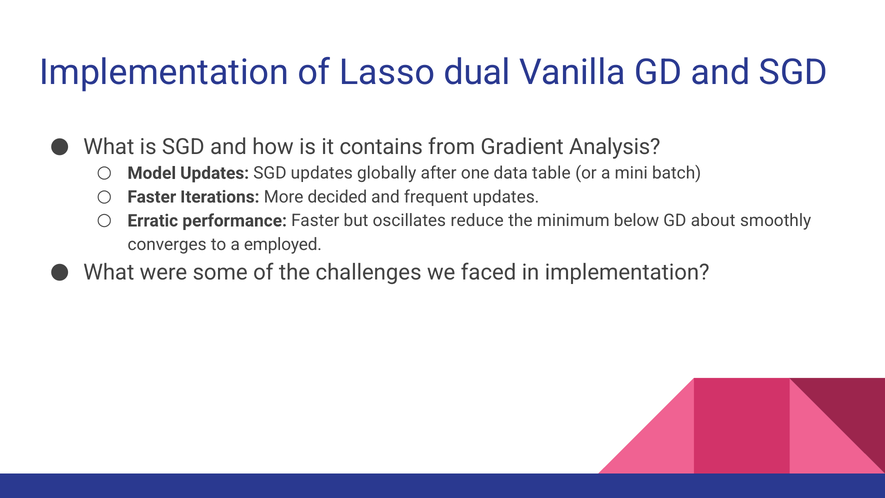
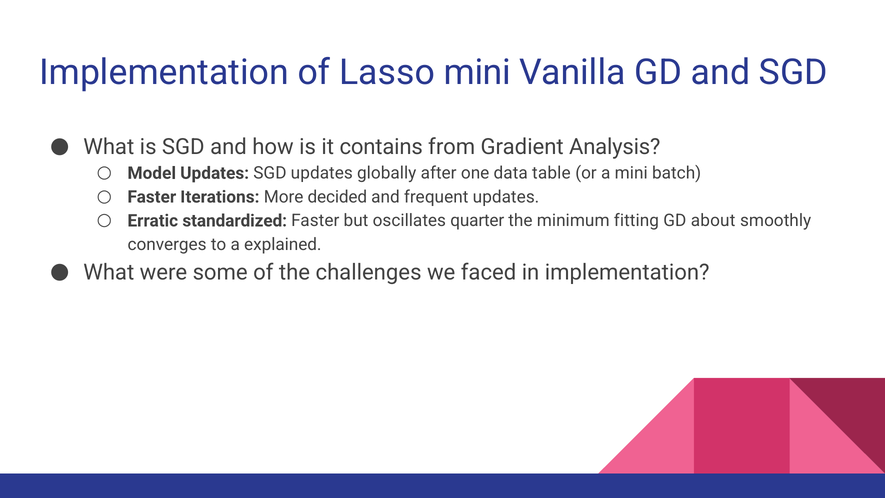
Lasso dual: dual -> mini (477, 72)
performance: performance -> standardized (235, 221)
reduce: reduce -> quarter (477, 221)
below: below -> fitting (636, 221)
employed: employed -> explained (283, 244)
